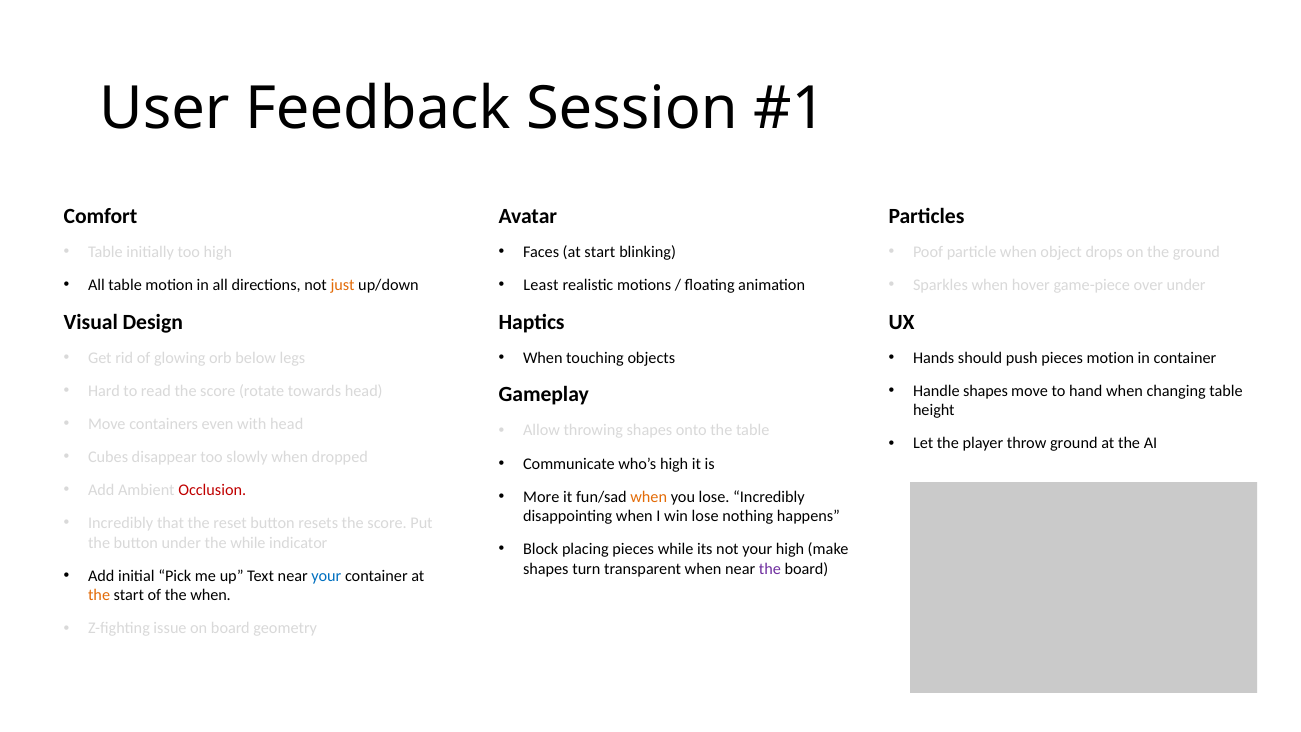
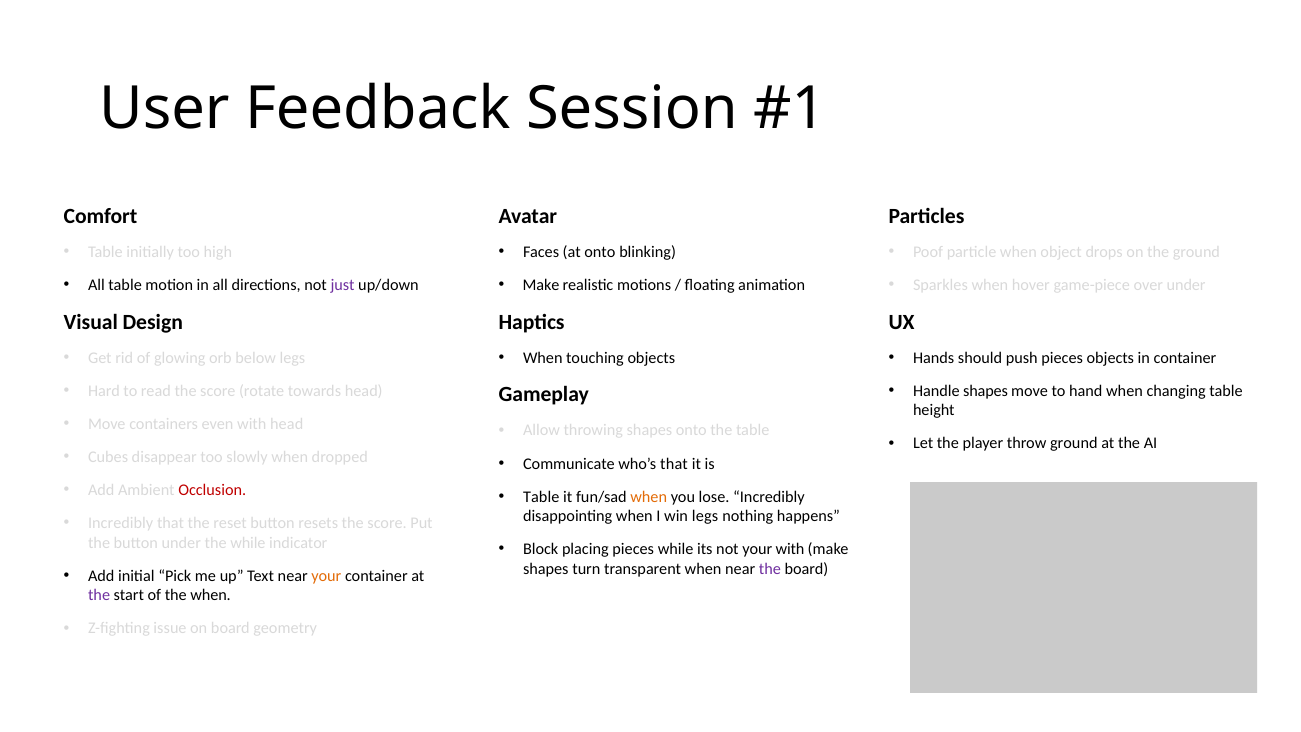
at start: start -> onto (600, 252)
just colour: orange -> purple (343, 285)
Least: Least -> Make (541, 285)
pieces motion: motion -> objects (1110, 358)
who’s high: high -> that (674, 464)
More: More -> Table (541, 497)
win lose: lose -> legs (705, 516)
your high: high -> with (790, 549)
your colour: blue -> orange (326, 576)
the colour: orange -> purple (99, 595)
